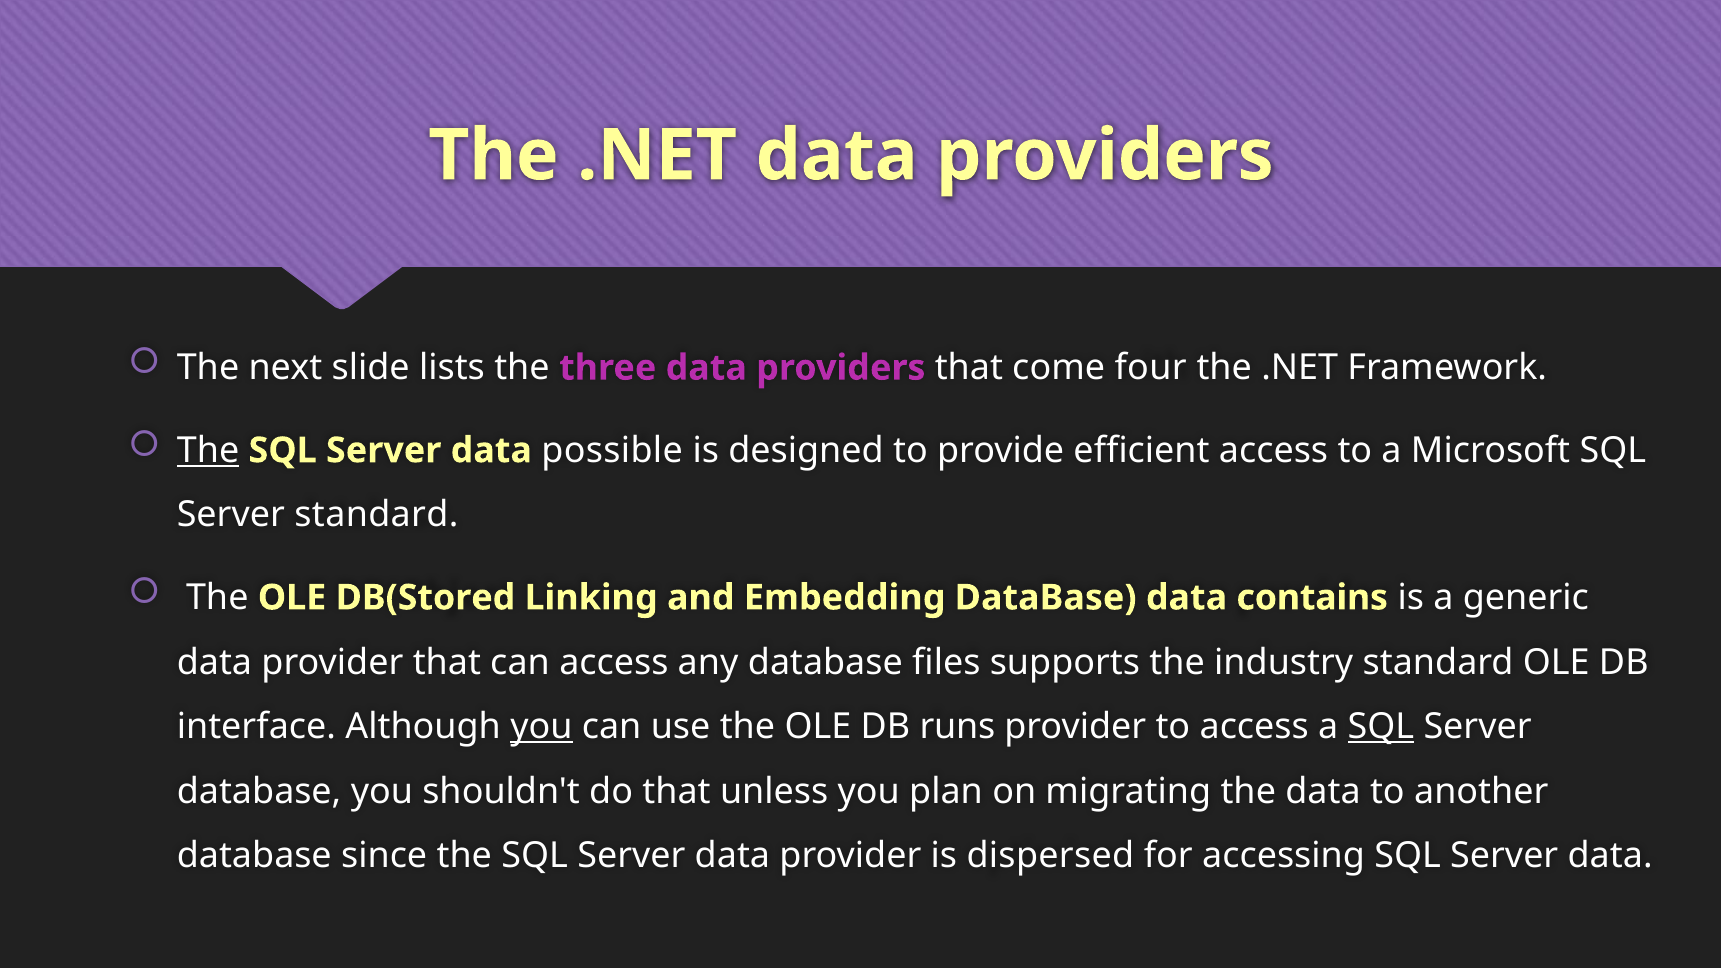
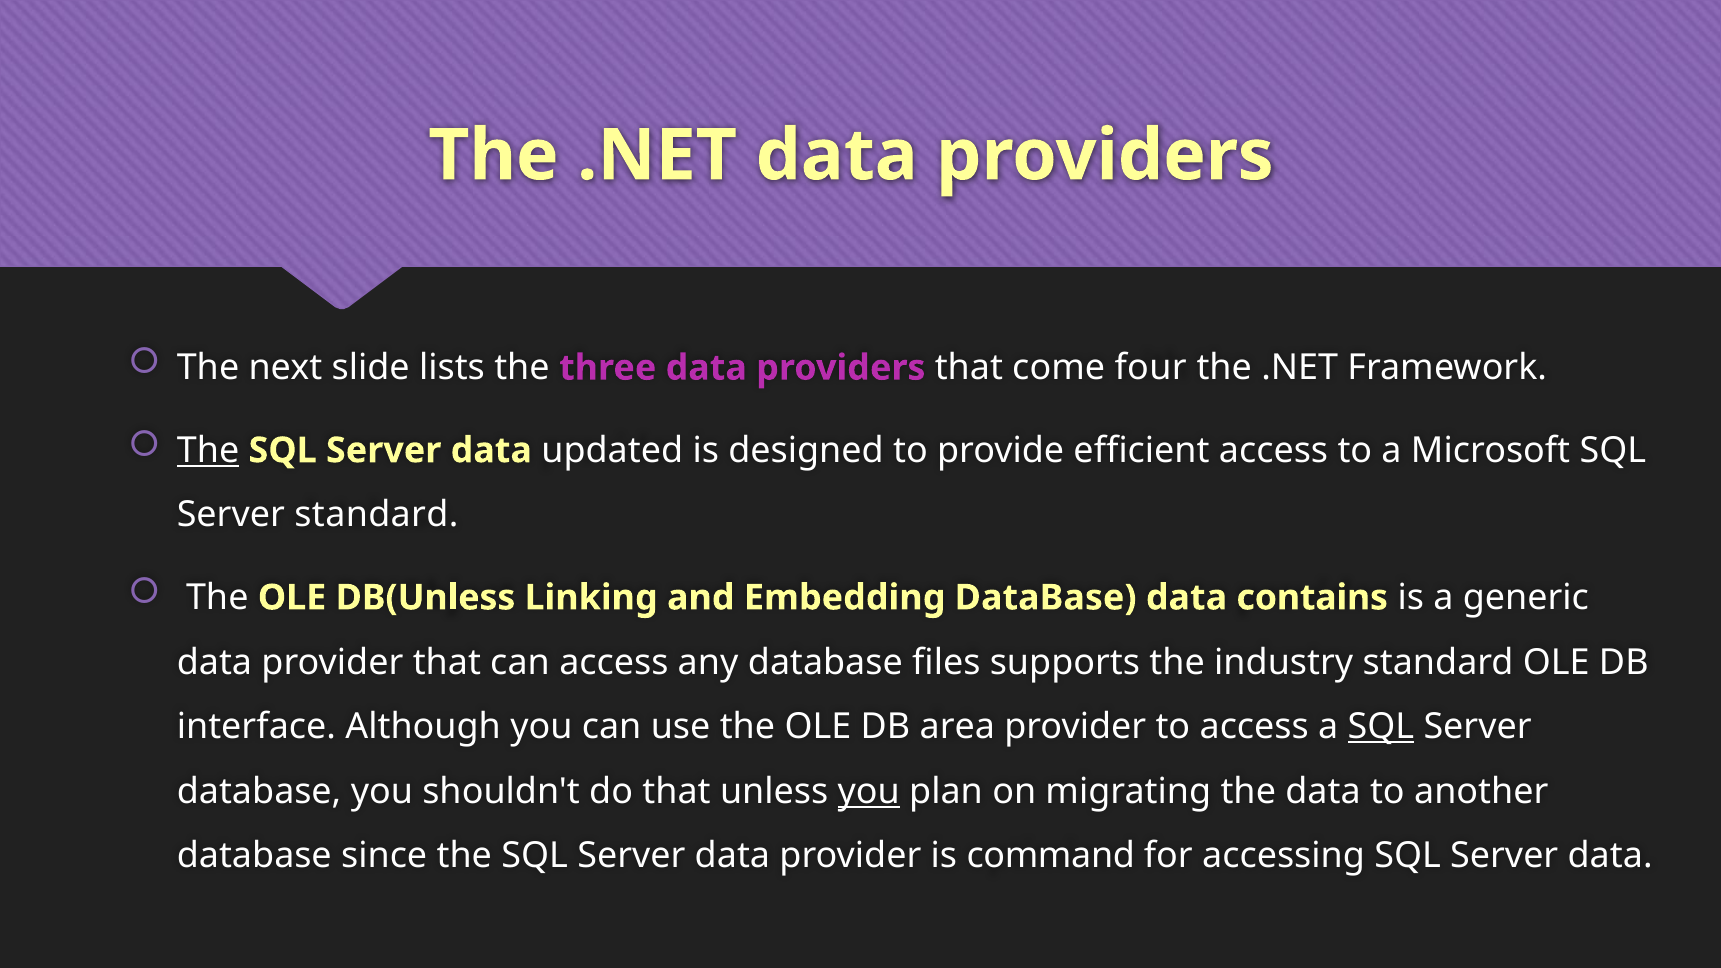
possible: possible -> updated (612, 450)
DB(Stored: DB(Stored -> DB(Unless (425, 598)
you underline: present -> none (541, 727)
runs: runs -> area (957, 727)
you underline: none -> present (869, 792)
dispersed: dispersed -> command (1051, 856)
